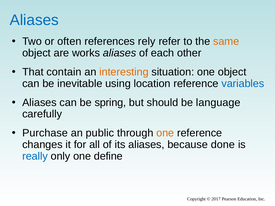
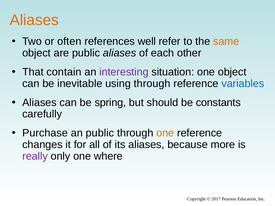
Aliases colour: blue -> orange (34, 20)
rely: rely -> well (147, 41)
are works: works -> public (86, 53)
interesting colour: orange -> purple (124, 72)
using location: location -> through (152, 84)
language: language -> constants (218, 103)
done: done -> more (223, 145)
really colour: blue -> purple (35, 156)
define: define -> where (108, 156)
